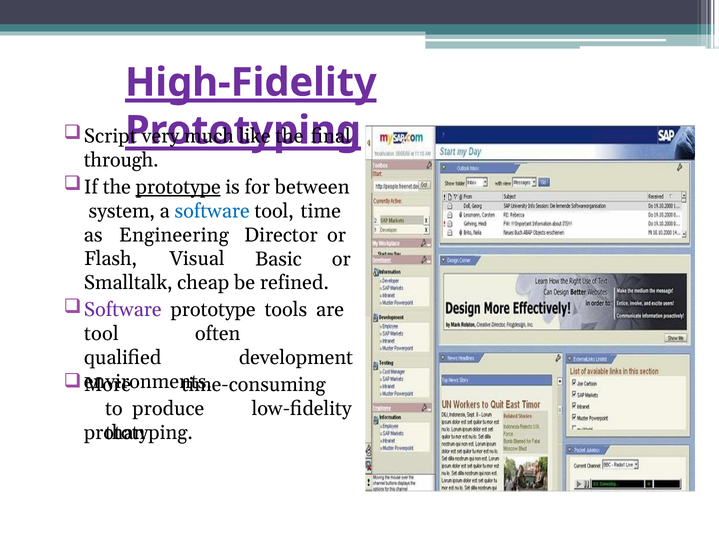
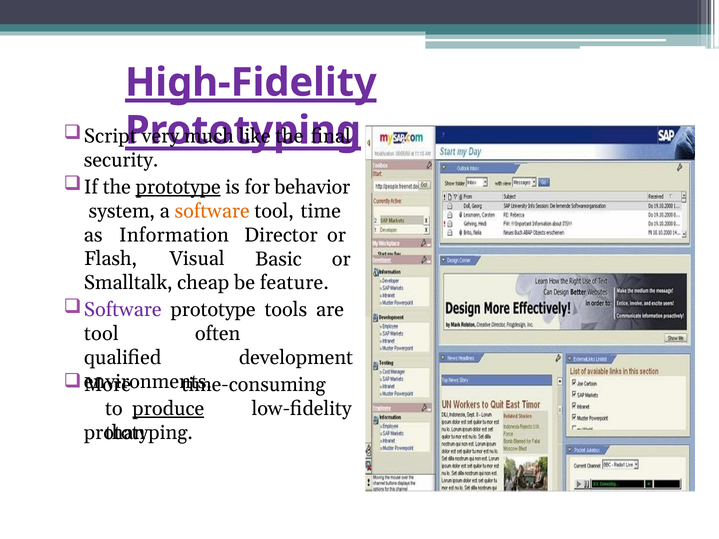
through: through -> security (121, 160)
between: between -> behavior (312, 187)
software colour: blue -> orange (212, 211)
Engineering: Engineering -> Information (174, 235)
refined: refined -> feature (294, 283)
produce underline: none -> present (168, 409)
